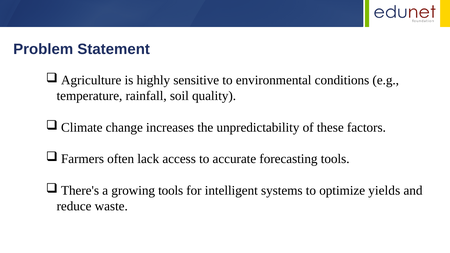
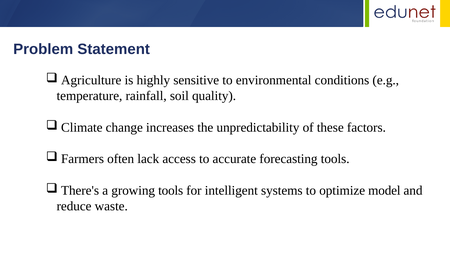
yields: yields -> model (384, 191)
